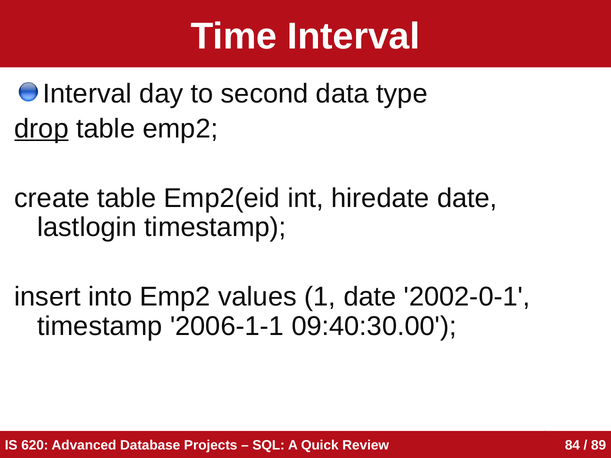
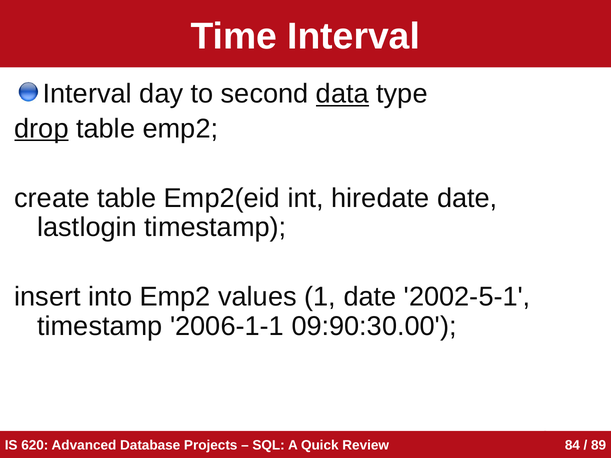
data underline: none -> present (342, 94)
2002-0-1: 2002-0-1 -> 2002-5-1 (467, 297)
09:40:30.00: 09:40:30.00 -> 09:90:30.00 (374, 327)
